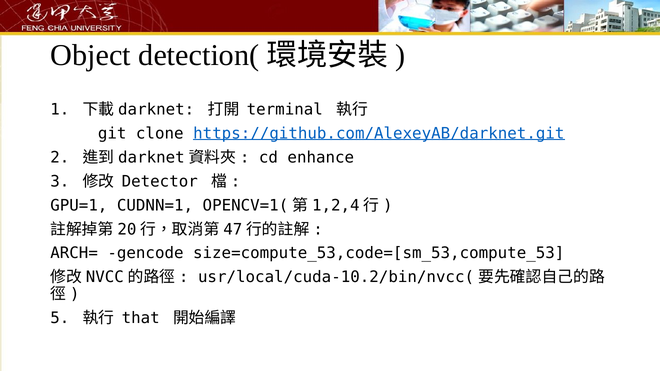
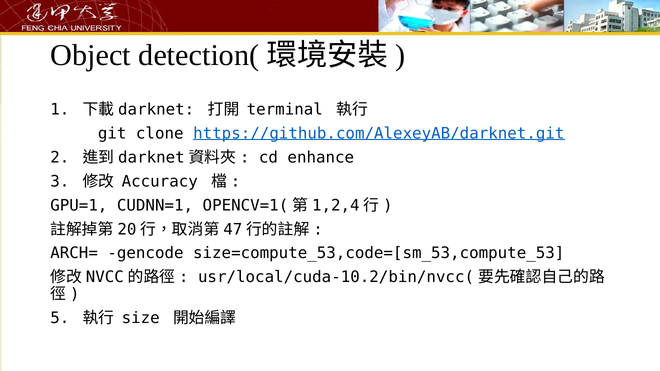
Detector: Detector -> Accuracy (160, 182)
that: that -> size (141, 318)
